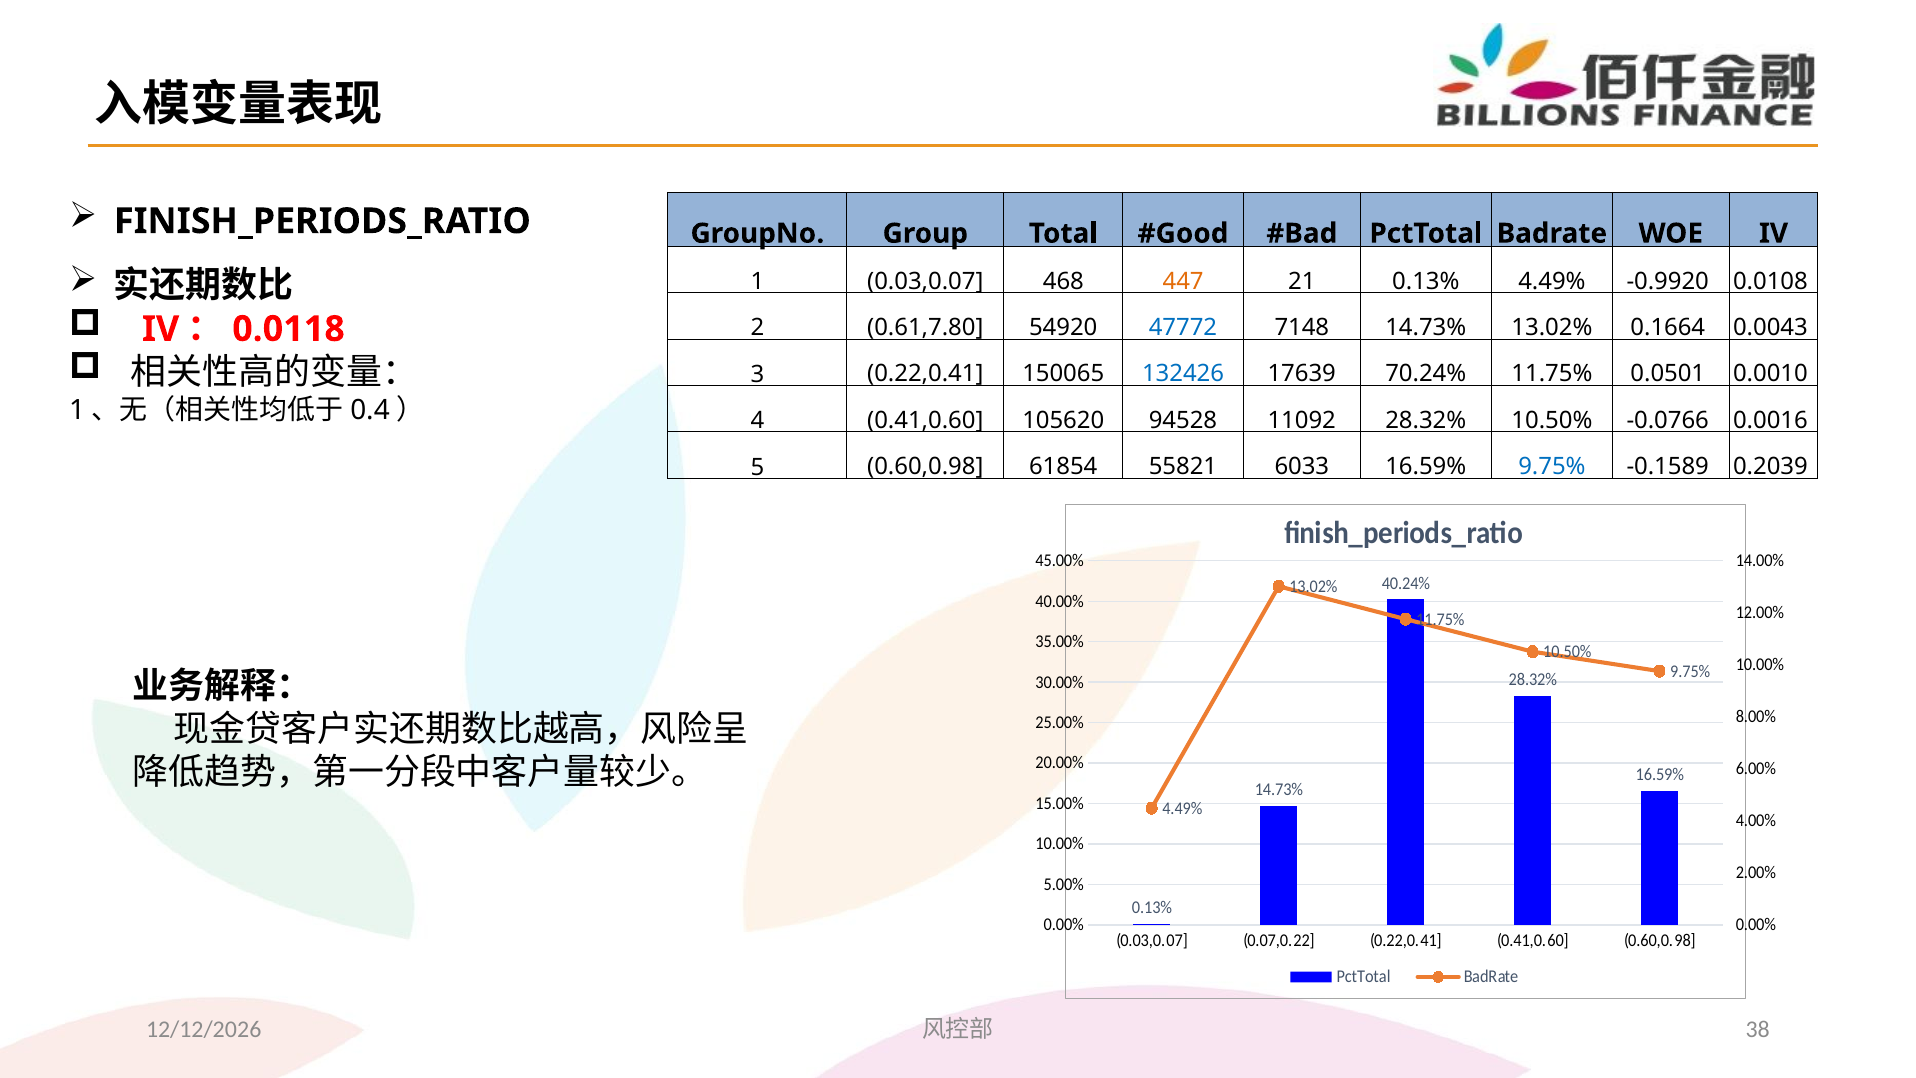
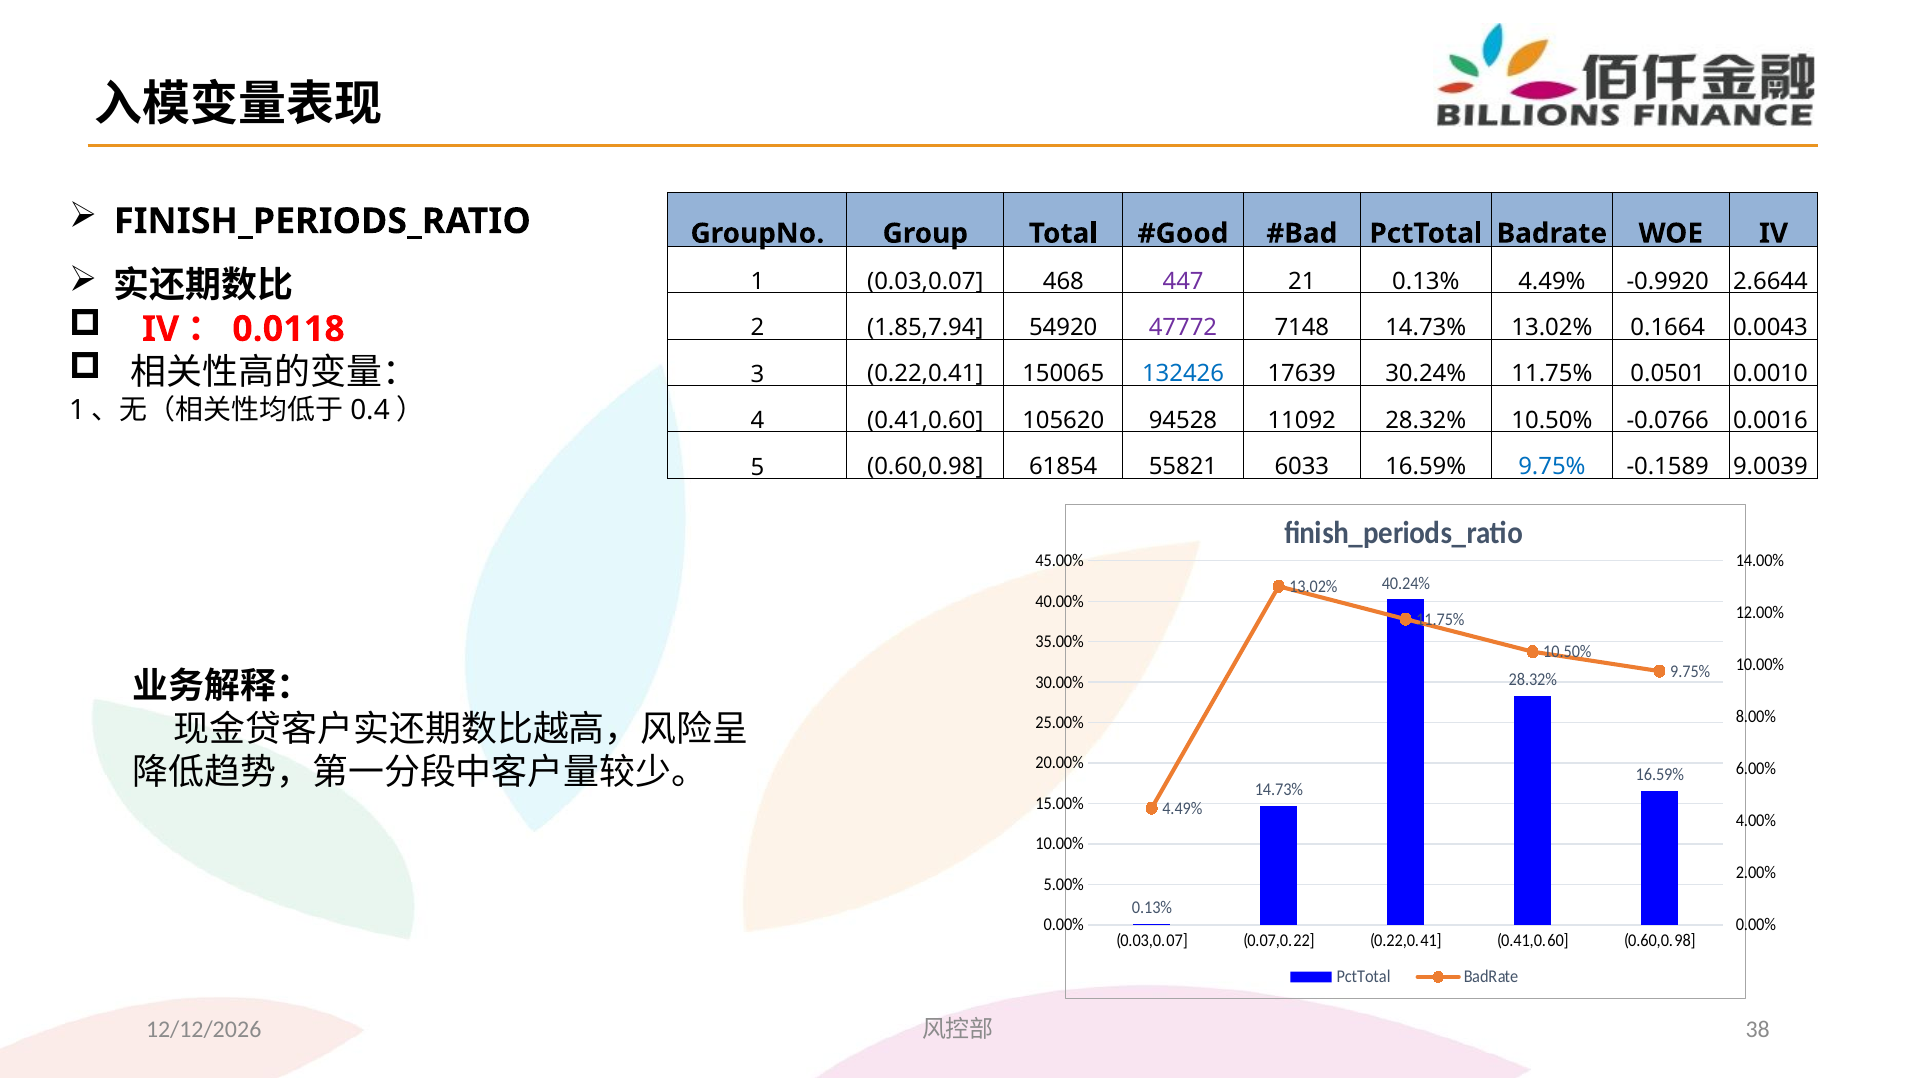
447 colour: orange -> purple (1183, 281)
0.0108: 0.0108 -> 2.6644 (1770, 281)
0.61,7.80: 0.61,7.80 -> 1.85,7.94 (925, 327)
47772 colour: blue -> purple (1183, 327)
70.24%: 70.24% -> 30.24% (1426, 374)
0.2039: 0.2039 -> 9.0039 (1770, 467)
